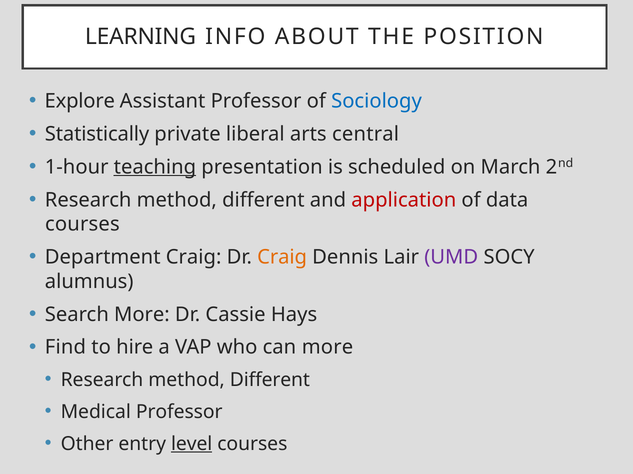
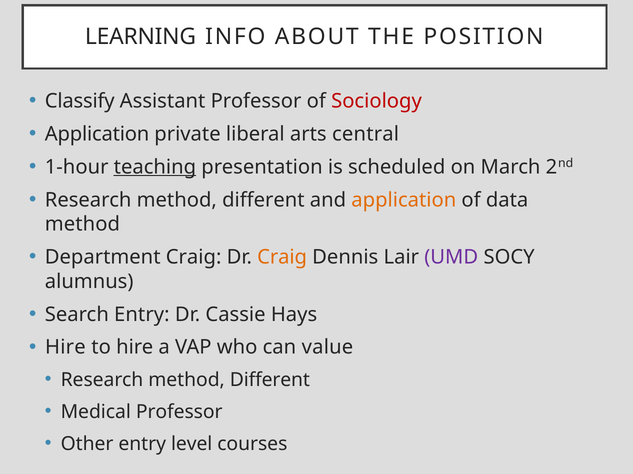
Explore: Explore -> Classify (80, 101)
Sociology colour: blue -> red (376, 101)
Statistically: Statistically -> Application (97, 134)
application colour: red -> orange (404, 200)
courses: courses -> method (82, 225)
Search More: More -> Entry (142, 315)
Find: Find -> Hire (65, 348)
can more: more -> value (328, 348)
level underline: present -> none (192, 444)
